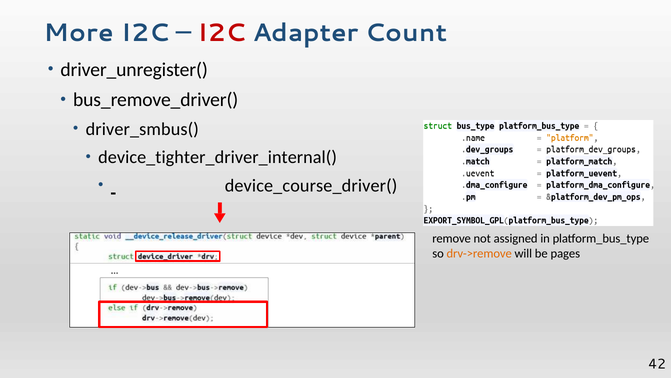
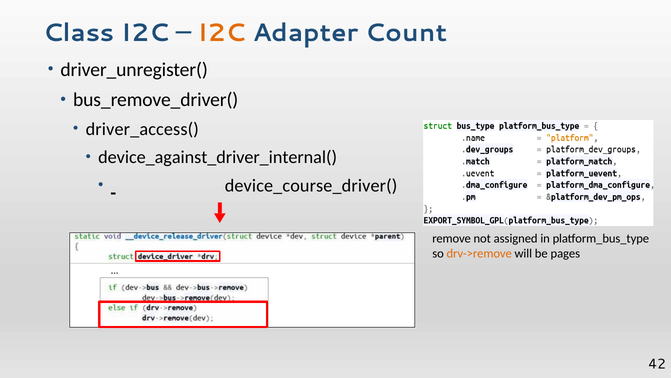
More: More -> Class (79, 33)
I2C colour: red -> orange (222, 33)
driver_smbus(: driver_smbus( -> driver_access( (142, 129)
device_tighter_driver_internal(: device_tighter_driver_internal( -> device_against_driver_internal( (218, 157)
